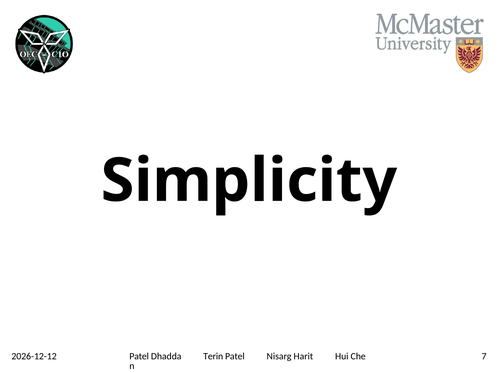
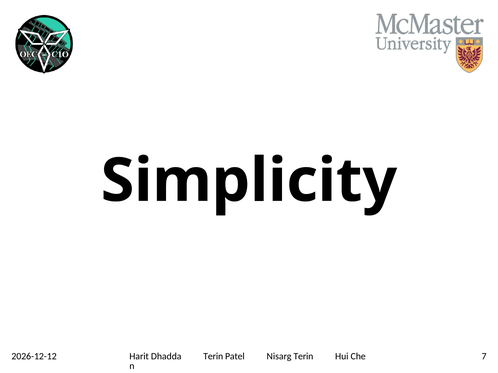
Patel: Patel -> Harit (139, 357)
Nisarg Harit: Harit -> Terin (303, 357)
